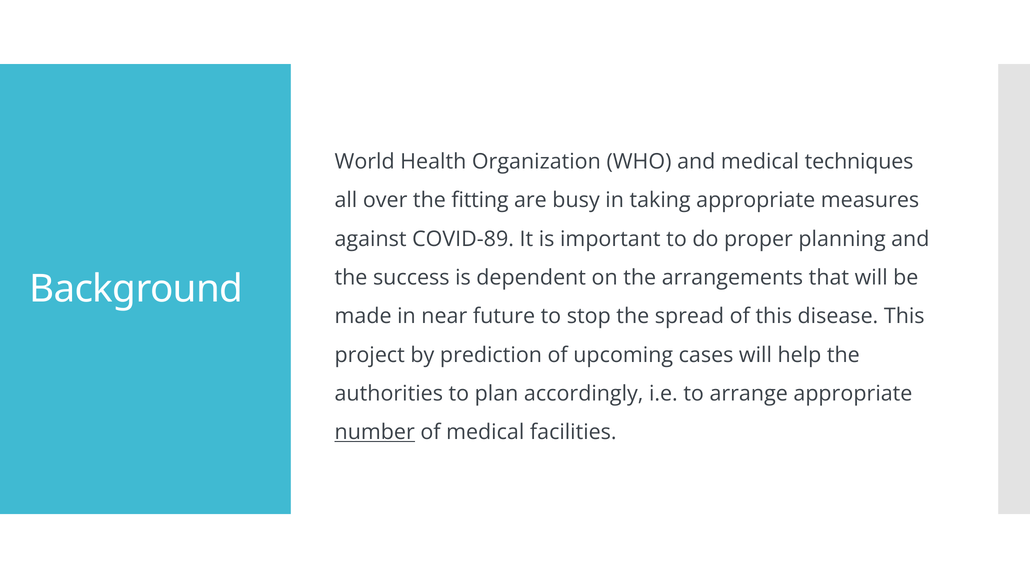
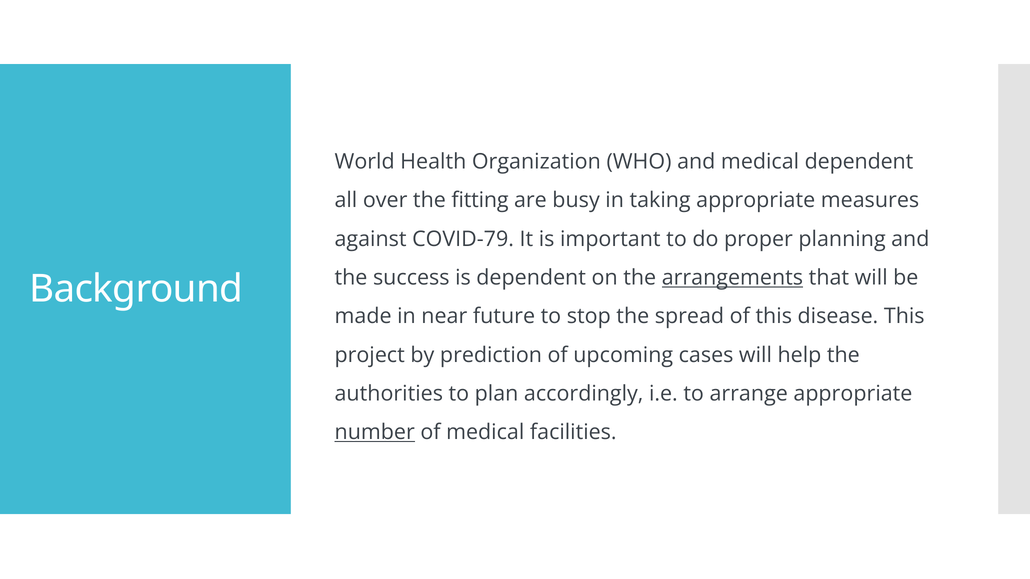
medical techniques: techniques -> dependent (859, 162)
COVID-89: COVID-89 -> COVID-79 (463, 239)
arrangements underline: none -> present (732, 278)
